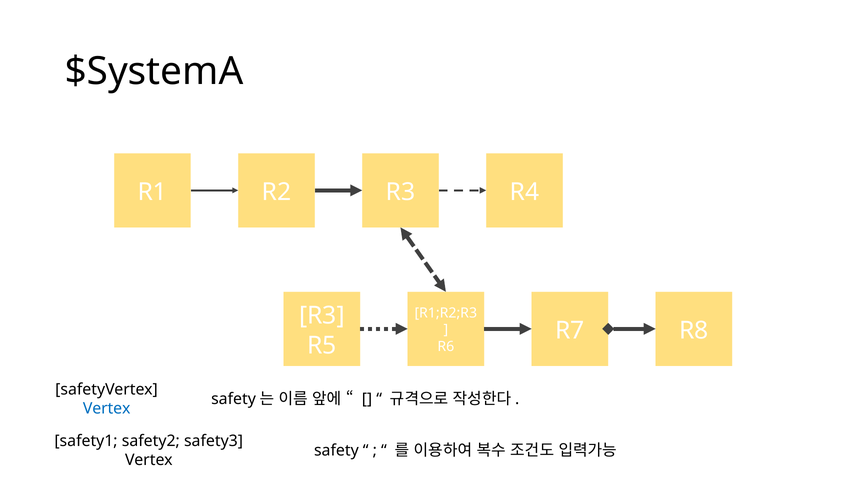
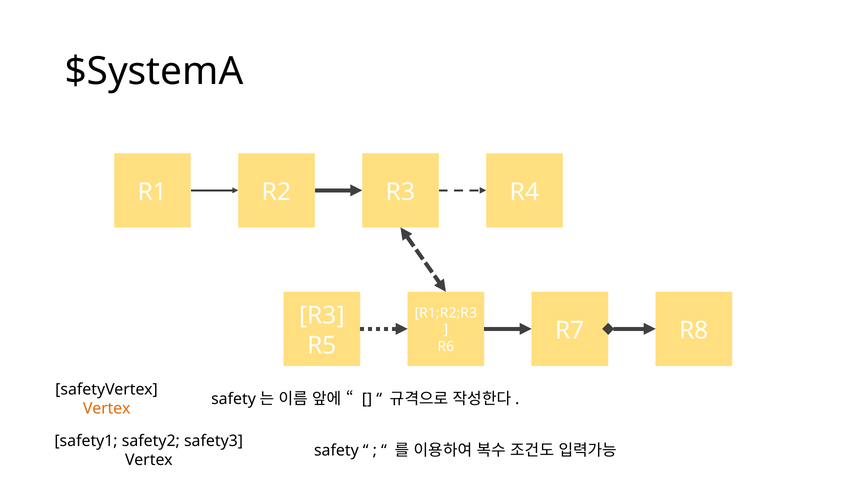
Vertex colour: blue -> orange (107, 408)
